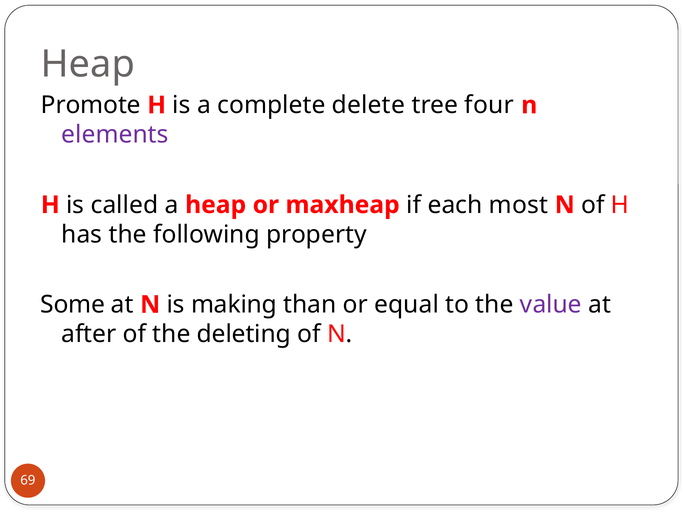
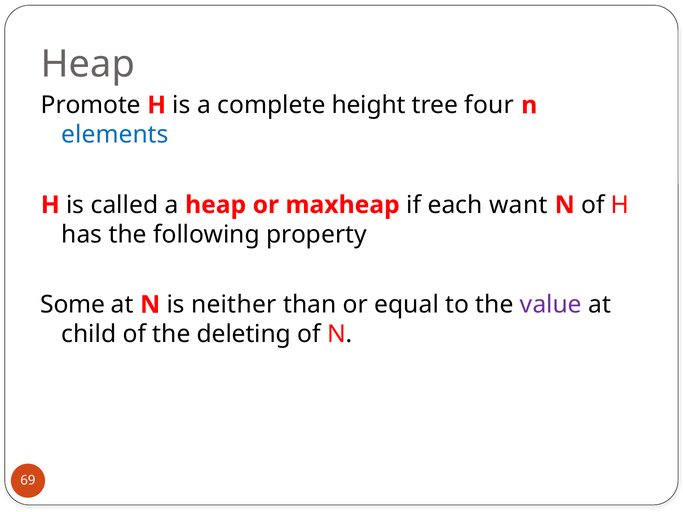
delete: delete -> height (369, 105)
elements colour: purple -> blue (115, 135)
most: most -> want (518, 205)
making: making -> neither (234, 305)
after: after -> child (89, 334)
